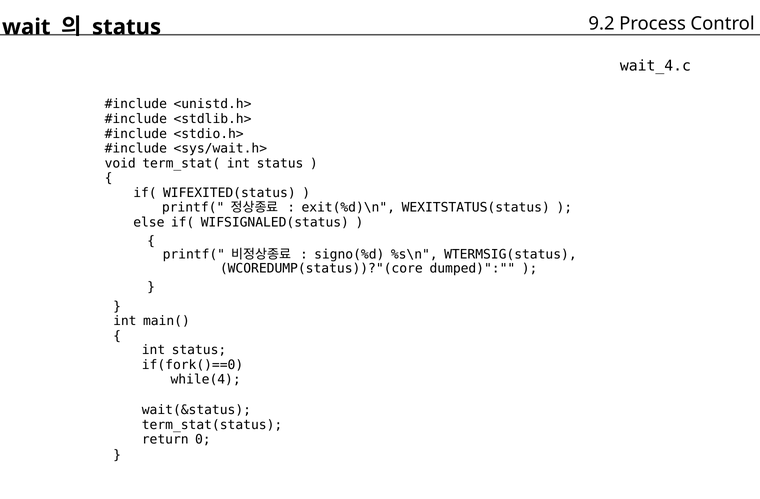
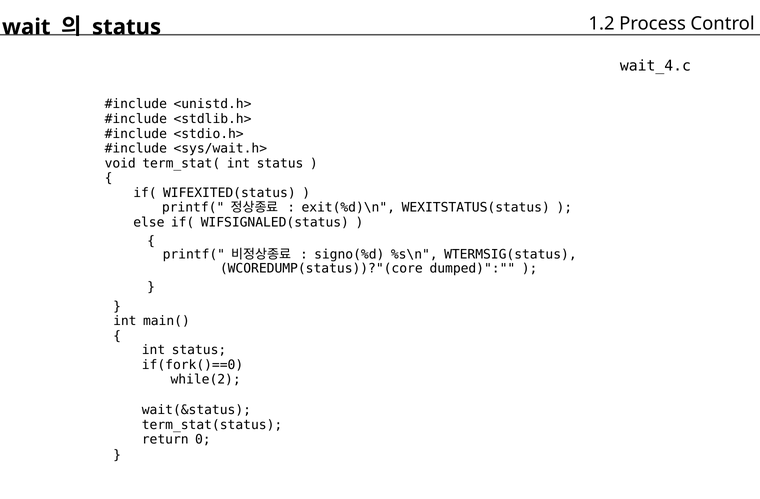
9.2: 9.2 -> 1.2 (602, 23)
while(4: while(4 -> while(2 (206, 380)
